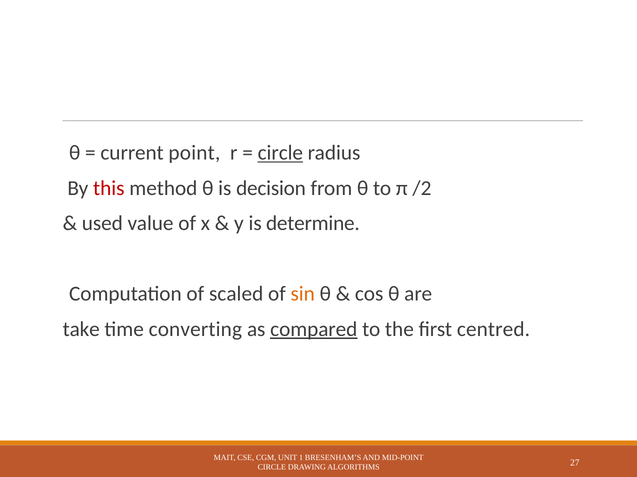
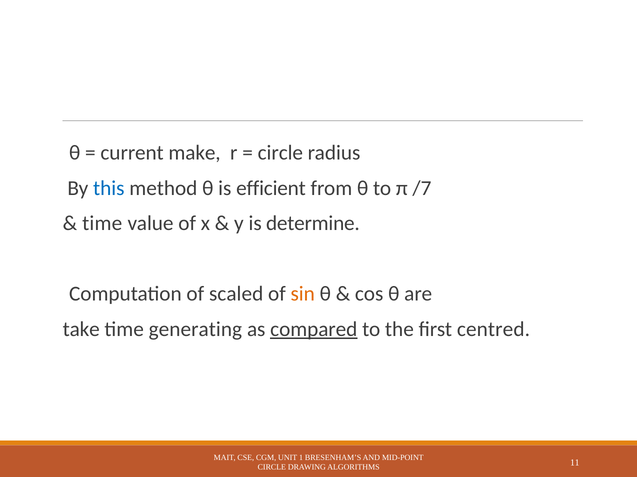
point: point -> make (195, 153)
circle underline: present -> none (280, 153)
this colour: red -> blue (109, 188)
decision: decision -> efficient (271, 188)
/2: /2 -> /7 (422, 188)
used: used -> time (102, 224)
converting: converting -> generating (195, 330)
27: 27 -> 11 (575, 463)
